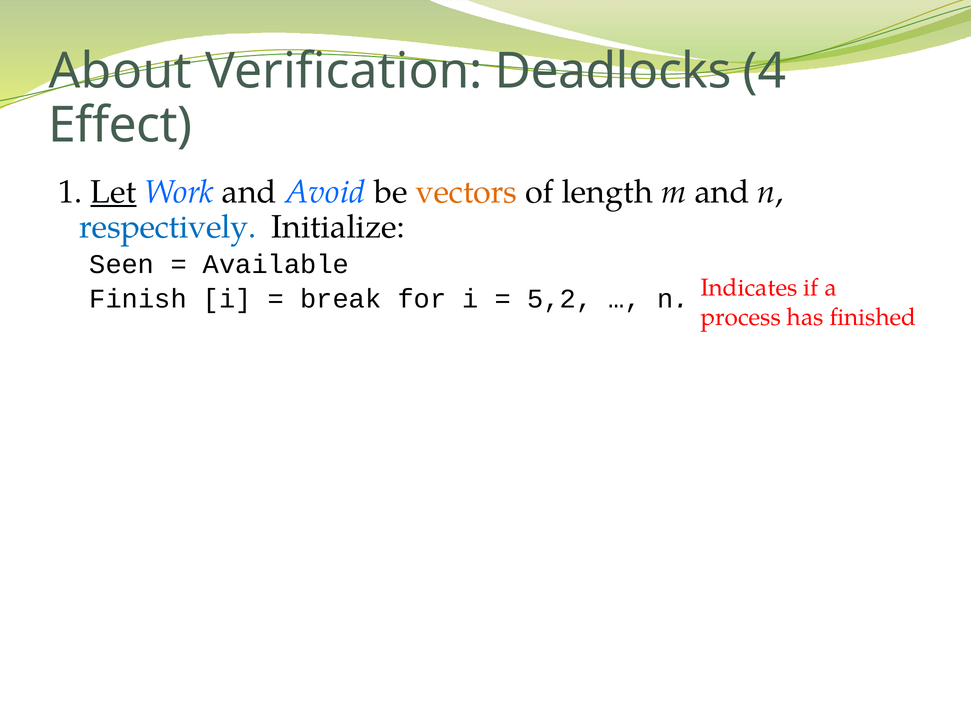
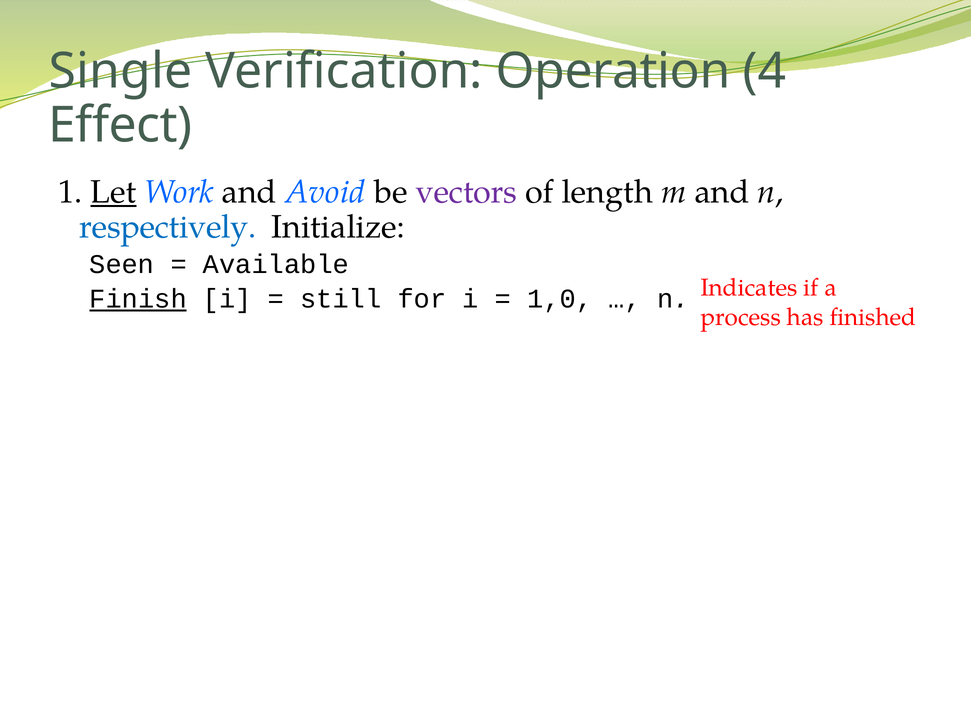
About: About -> Single (120, 71)
Deadlocks: Deadlocks -> Operation (613, 71)
vectors colour: orange -> purple (466, 192)
Finish underline: none -> present (138, 299)
break: break -> still (341, 299)
5,2: 5,2 -> 1,0 (560, 299)
